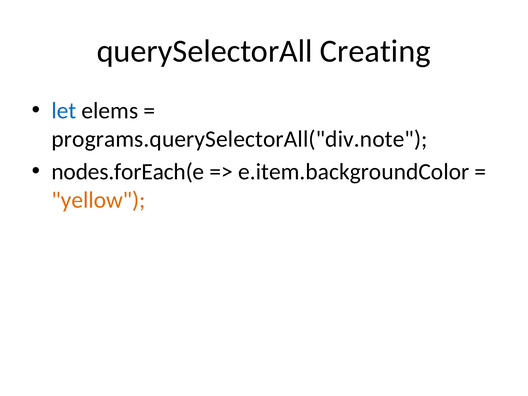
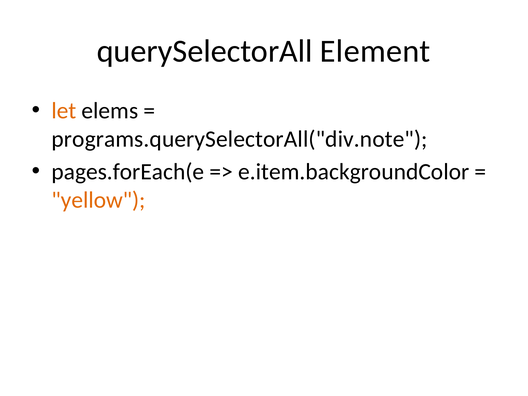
Creating: Creating -> Element (375, 51)
let colour: blue -> orange (64, 111)
nodes.forEach(e: nodes.forEach(e -> pages.forEach(e (128, 172)
